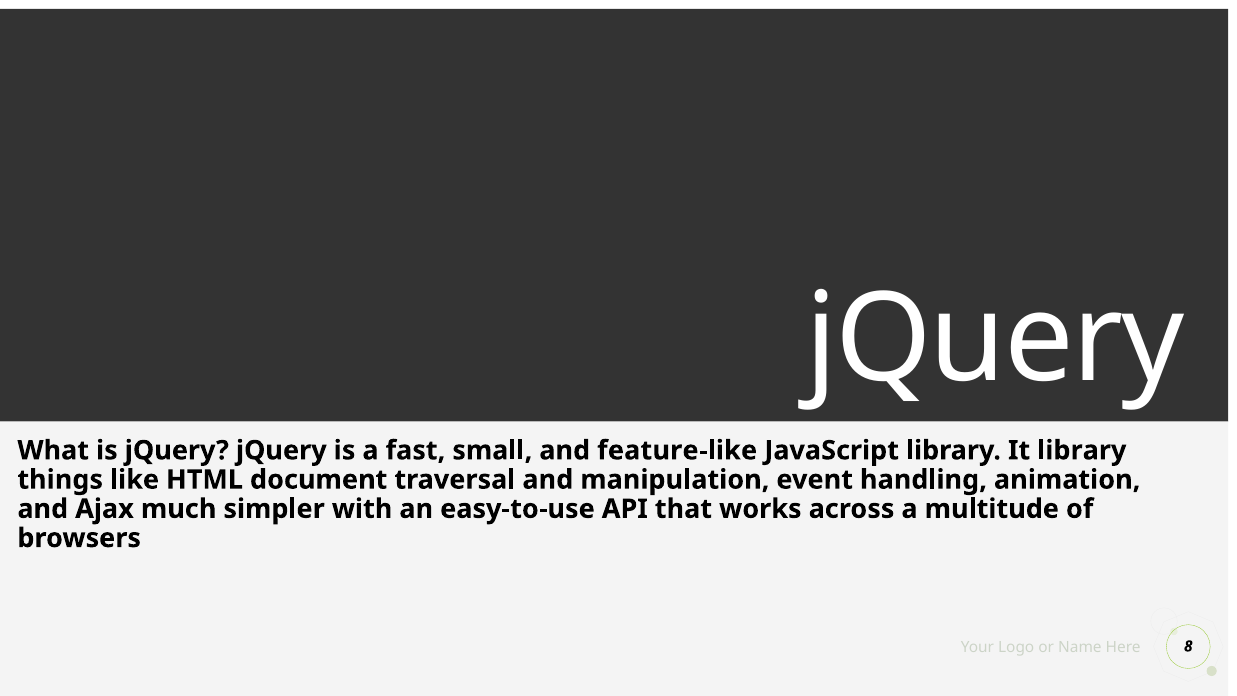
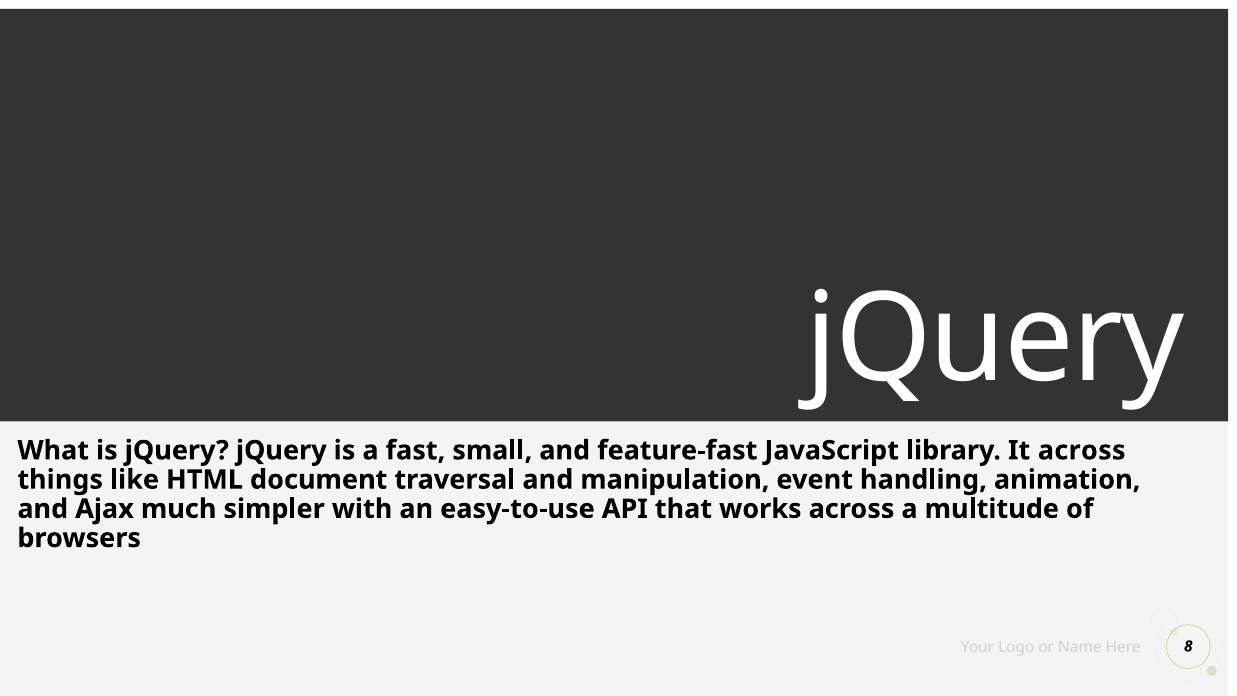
feature-like: feature-like -> feature-fast (677, 450)
It library: library -> across (1082, 450)
